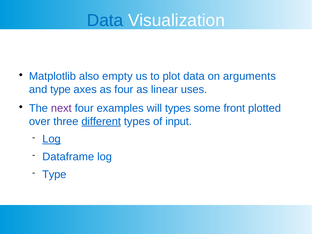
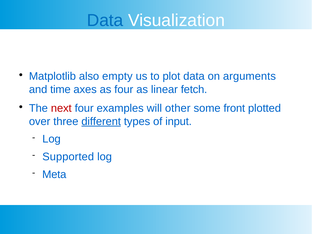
and type: type -> time (60, 89)
uses: uses -> fetch (194, 89)
next colour: purple -> red (61, 108)
will types: types -> other (178, 108)
Log underline: present -> none (51, 139)
Dataframe: Dataframe -> Supported (68, 157)
Type: Type -> Meta (54, 174)
